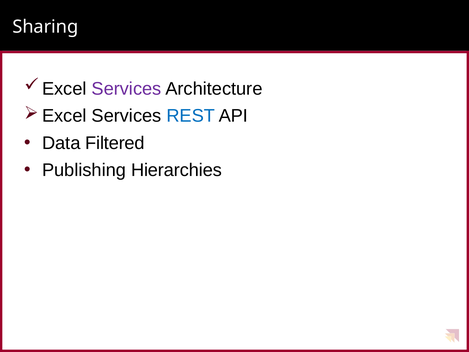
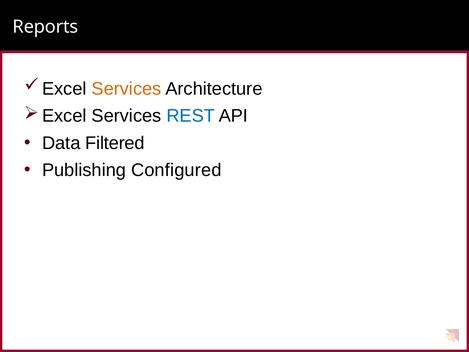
Sharing: Sharing -> Reports (45, 27)
Services colour: purple -> orange (126, 89)
Hierarchies: Hierarchies -> Configured (176, 170)
